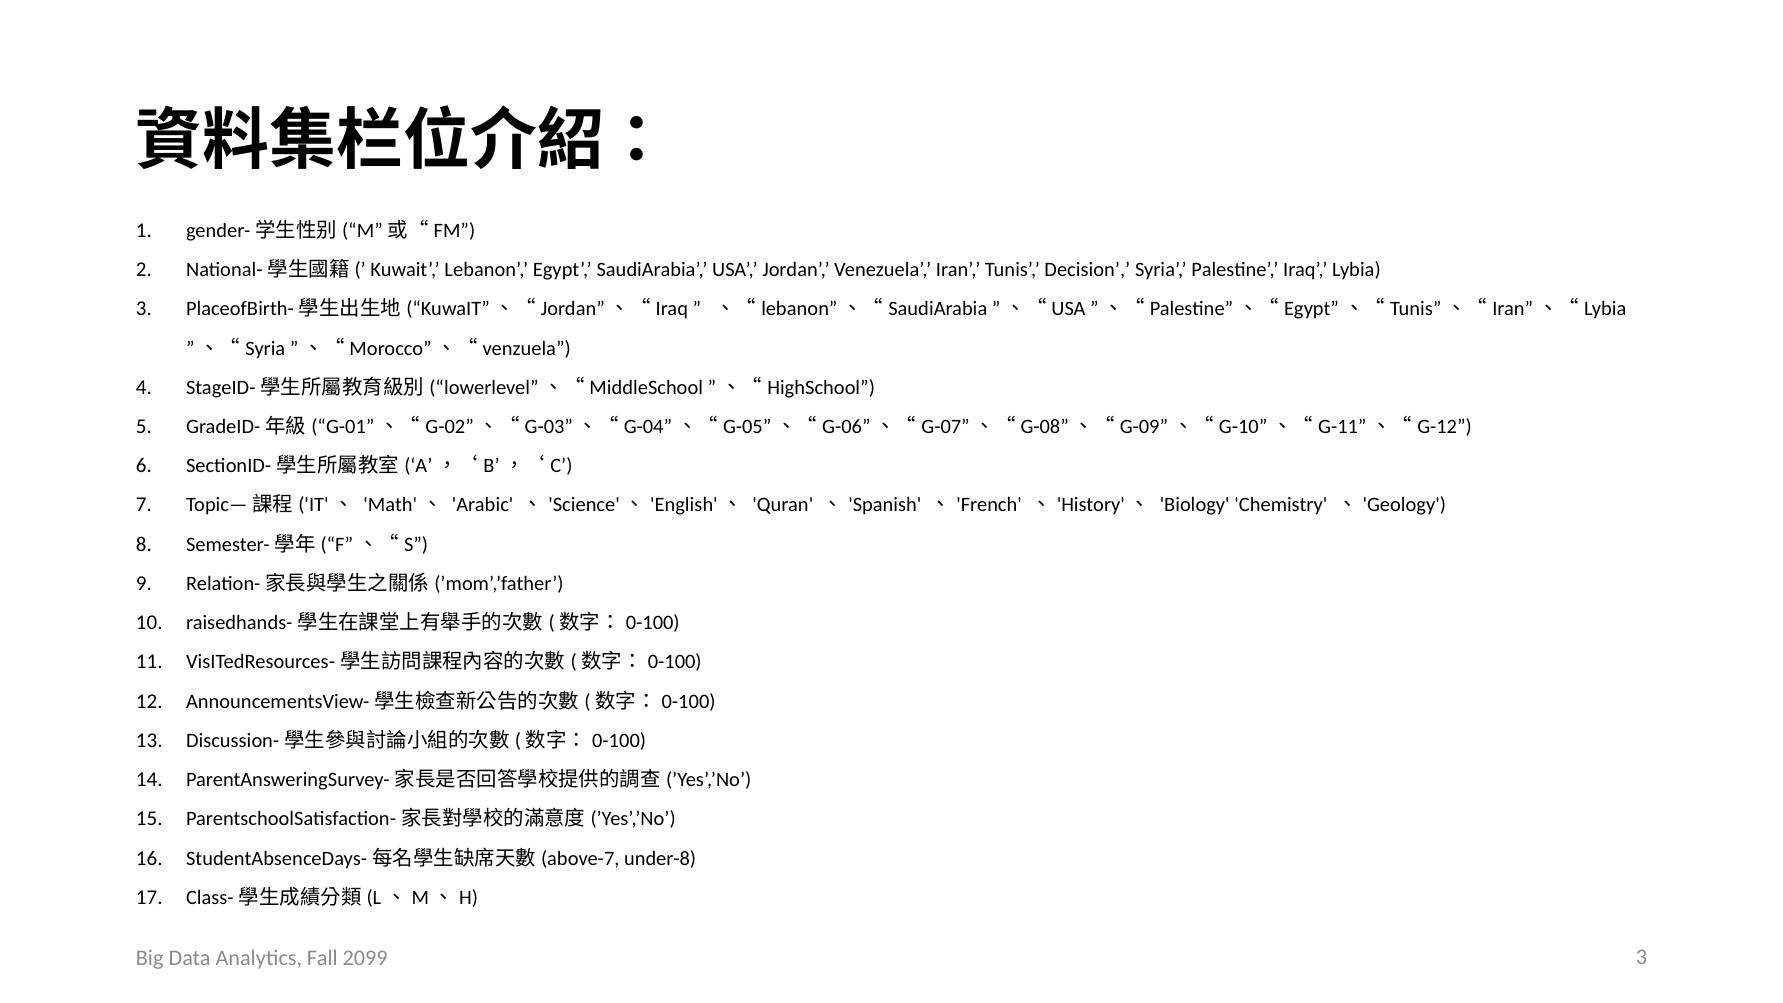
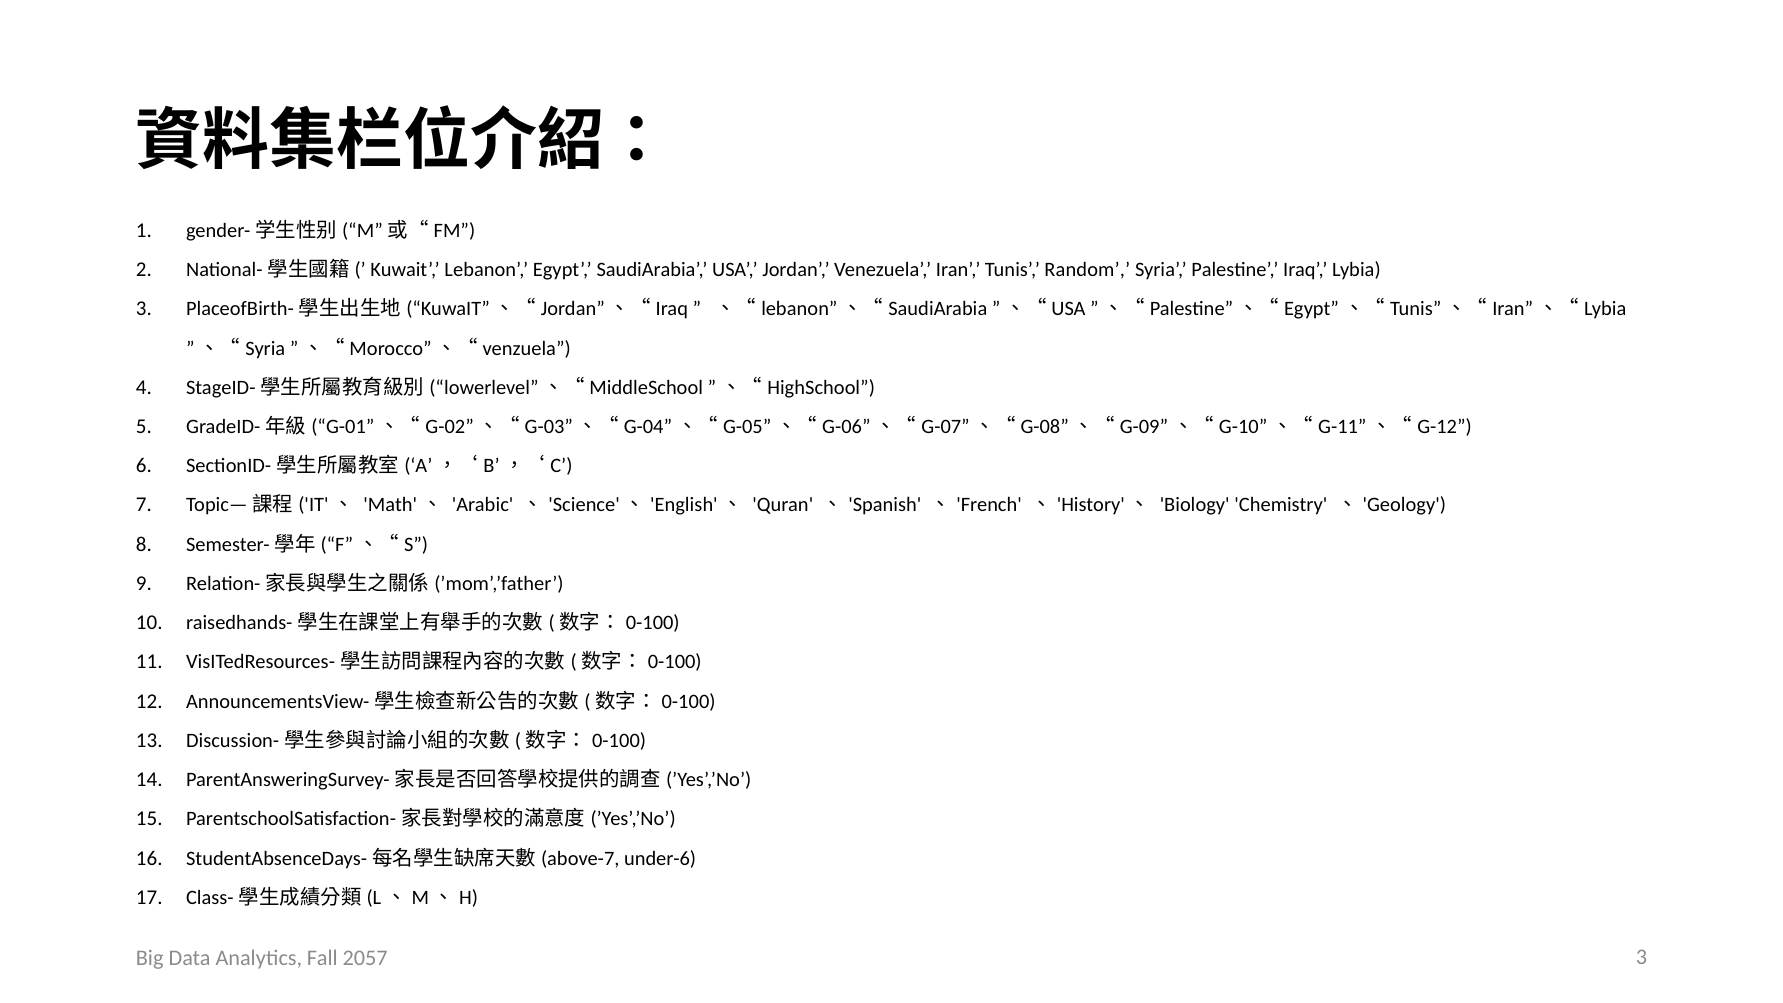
Decision: Decision -> Random (1087, 270)
under-8: under-8 -> under-6 (660, 858)
2099: 2099 -> 2057 (365, 958)
